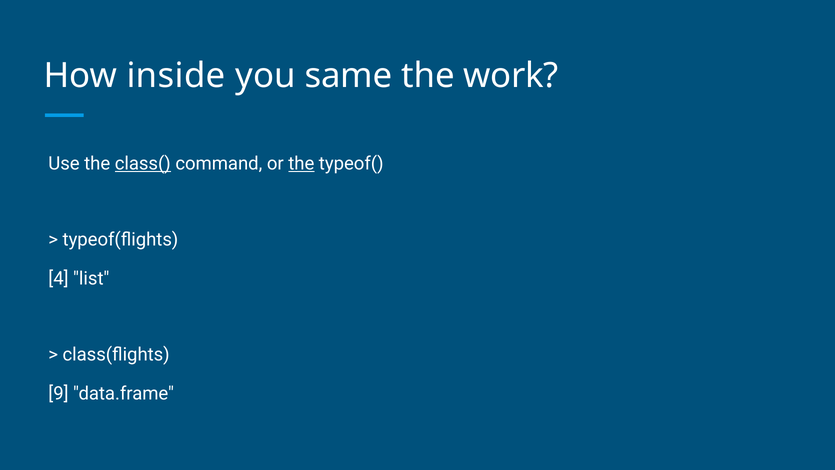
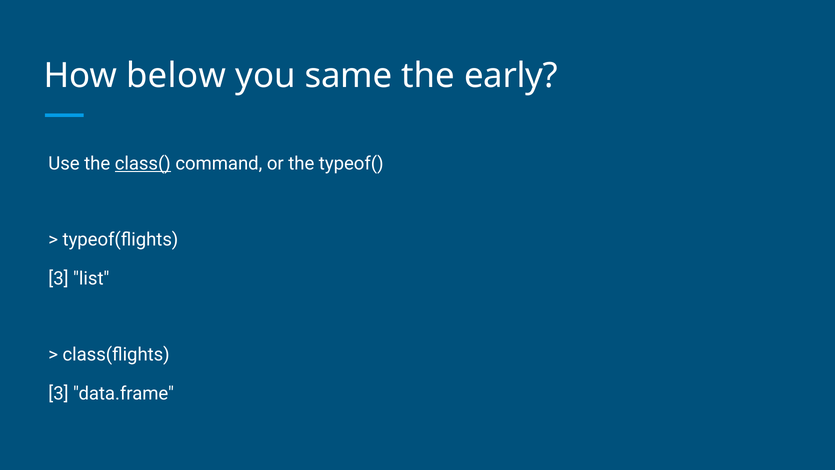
inside: inside -> below (176, 76)
work: work -> early (511, 76)
the underline: present -> none (301, 163)
4: 4 -> 3 (58, 278)
9: 9 -> 3 (58, 393)
